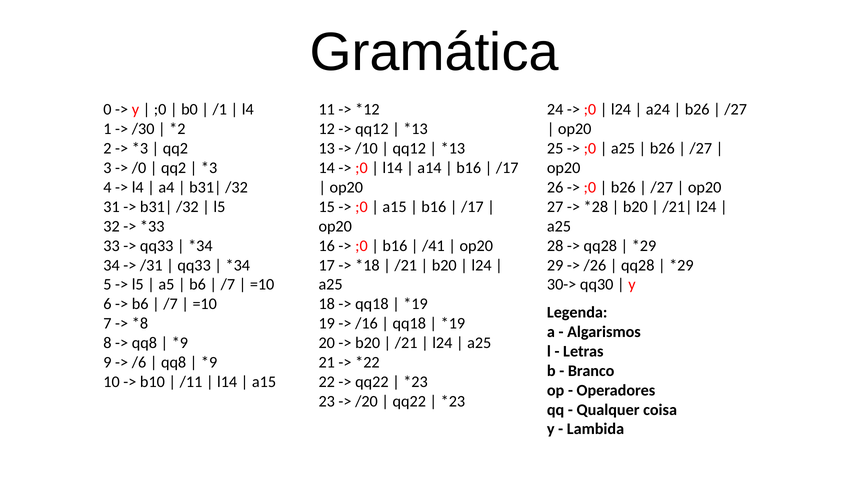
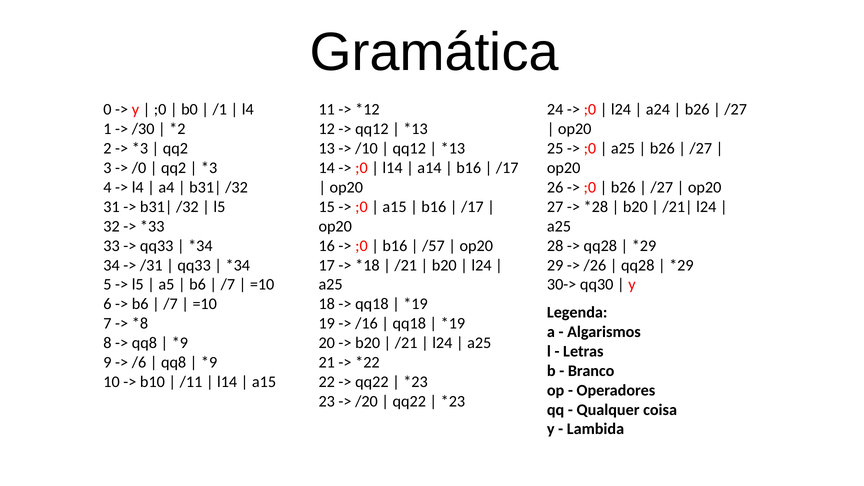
/41: /41 -> /57 (433, 246)
